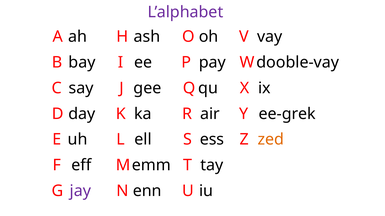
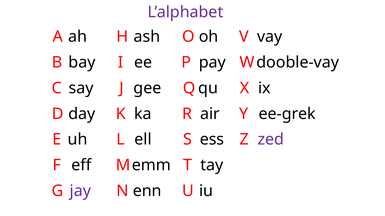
zed colour: orange -> purple (271, 140)
